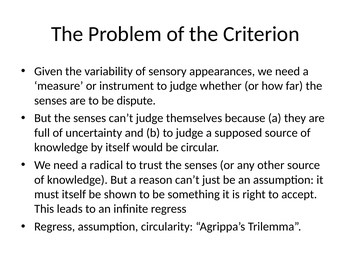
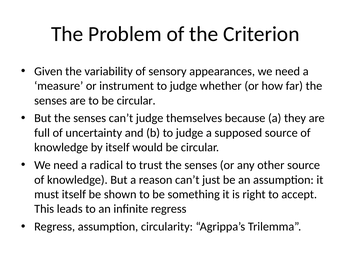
to be dispute: dispute -> circular (136, 101)
